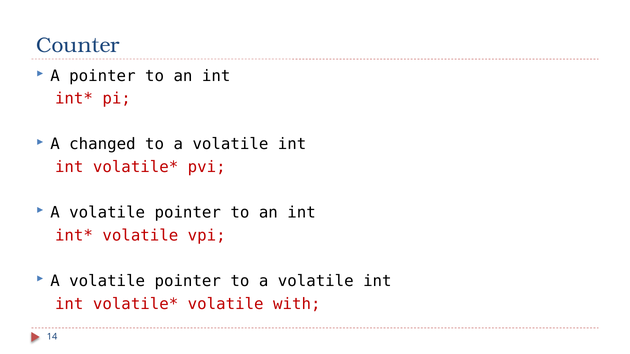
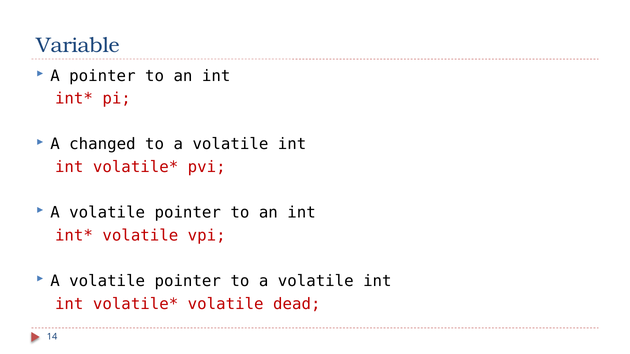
Counter: Counter -> Variable (78, 46)
with: with -> dead (297, 304)
